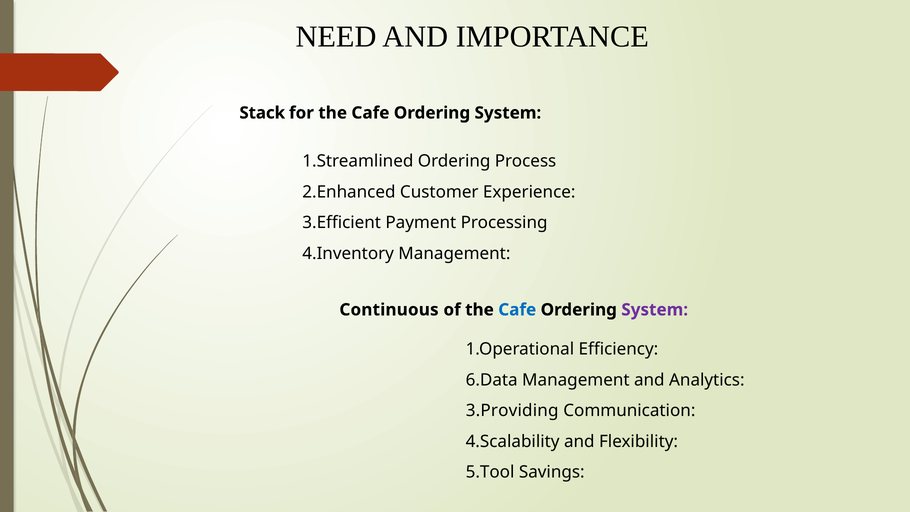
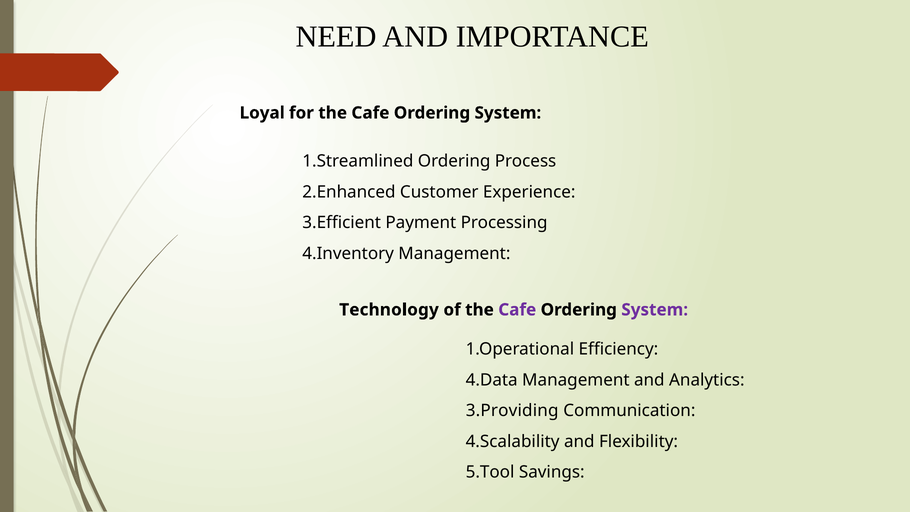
Stack: Stack -> Loyal (262, 113)
Continuous: Continuous -> Technology (389, 310)
Cafe colour: blue -> purple (517, 310)
6.Data: 6.Data -> 4.Data (492, 380)
